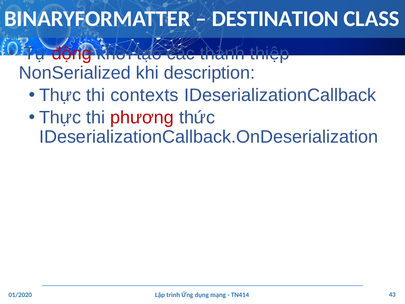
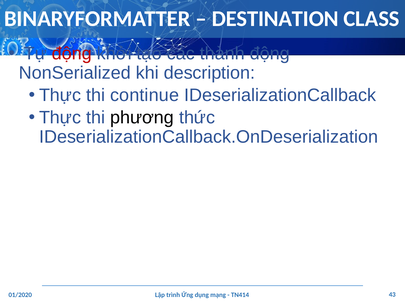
thành thiệp: thiệp -> động (270, 54)
contexts: contexts -> continue (145, 95)
phương colour: red -> black (142, 117)
